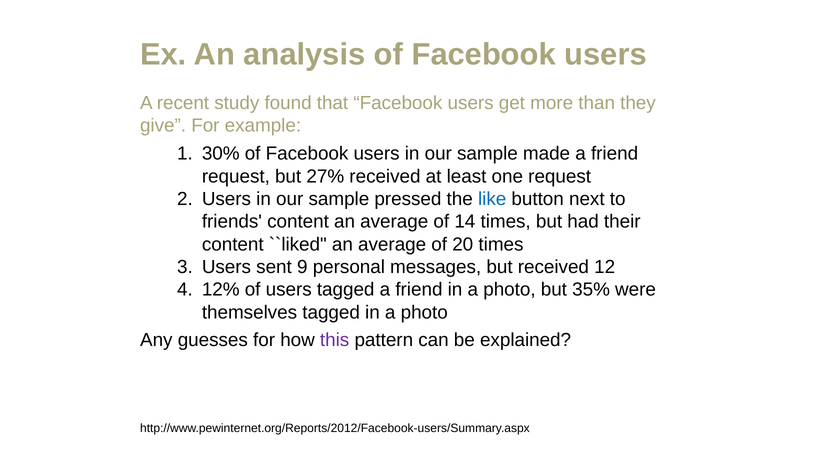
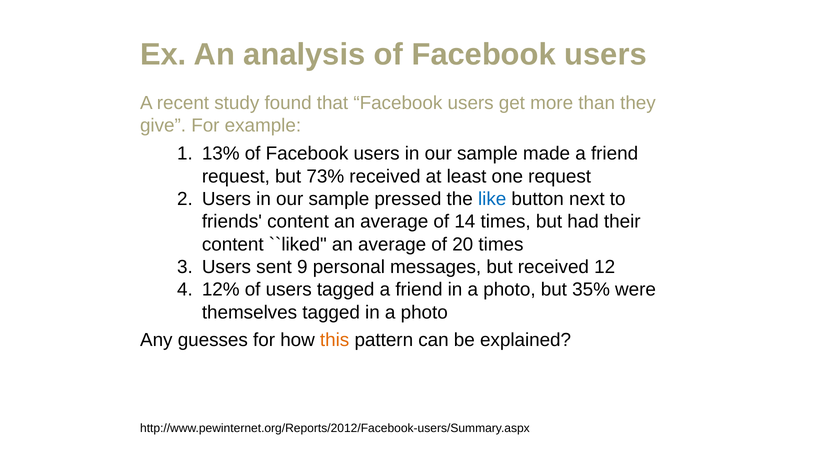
30%: 30% -> 13% (221, 153)
27%: 27% -> 73% (325, 176)
this colour: purple -> orange (335, 340)
